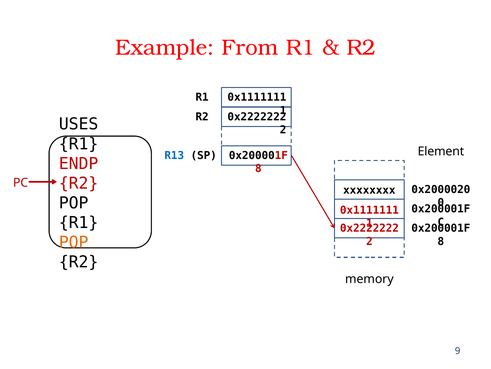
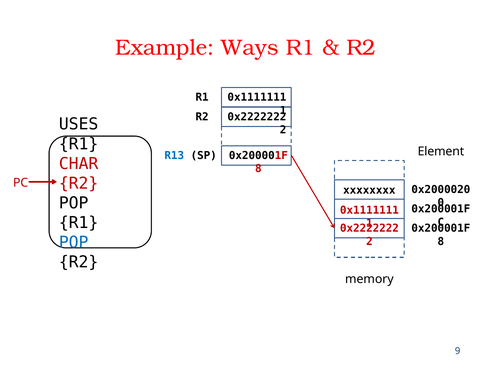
From: From -> Ways (250, 47)
ENDP: ENDP -> CHAR (79, 163)
POP colour: orange -> blue (74, 242)
